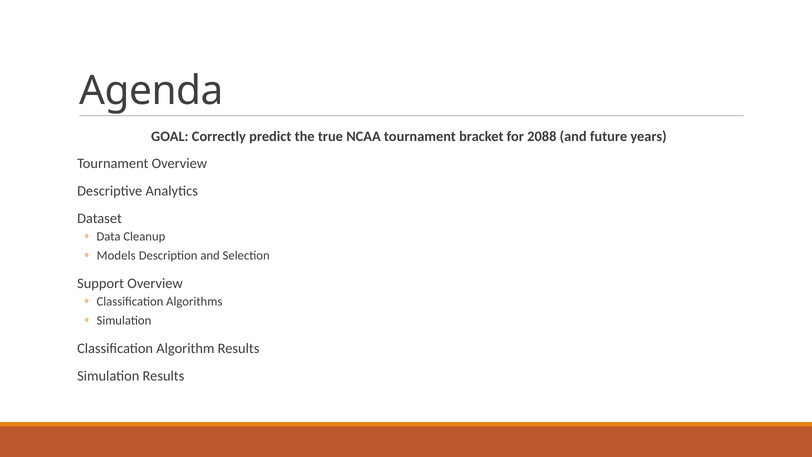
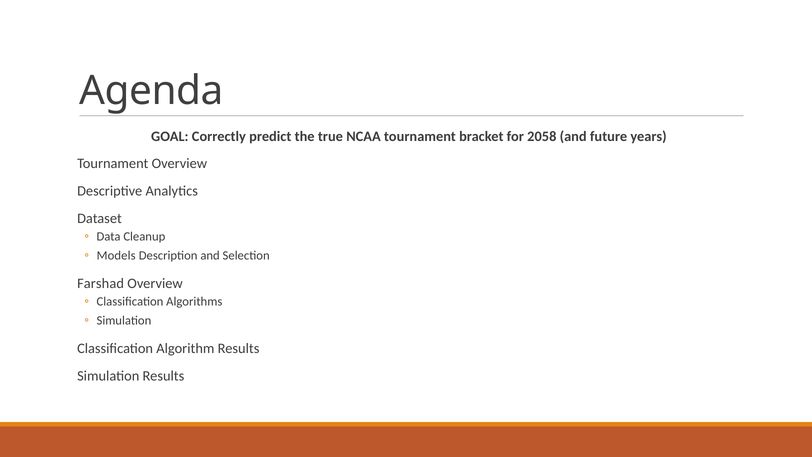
2088: 2088 -> 2058 (542, 136)
Support: Support -> Farshad (101, 283)
